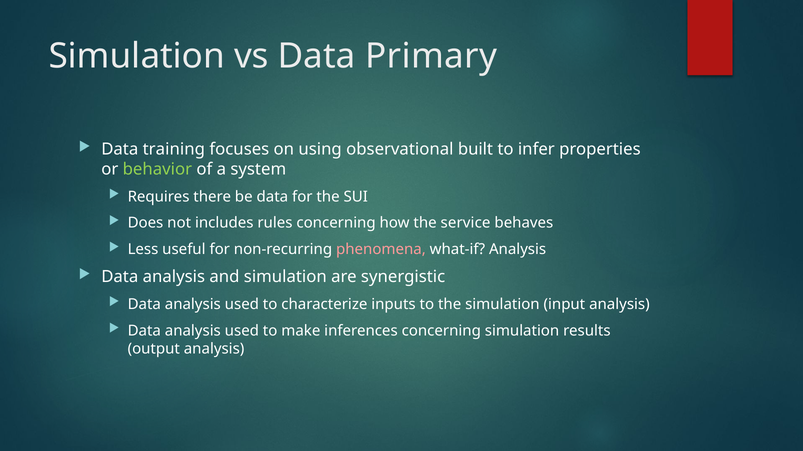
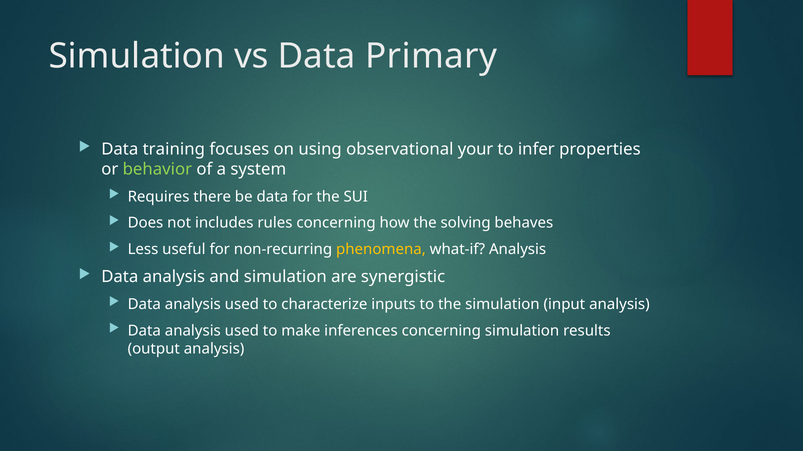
built: built -> your (476, 149)
service: service -> solving (466, 223)
phenomena colour: pink -> yellow (381, 250)
